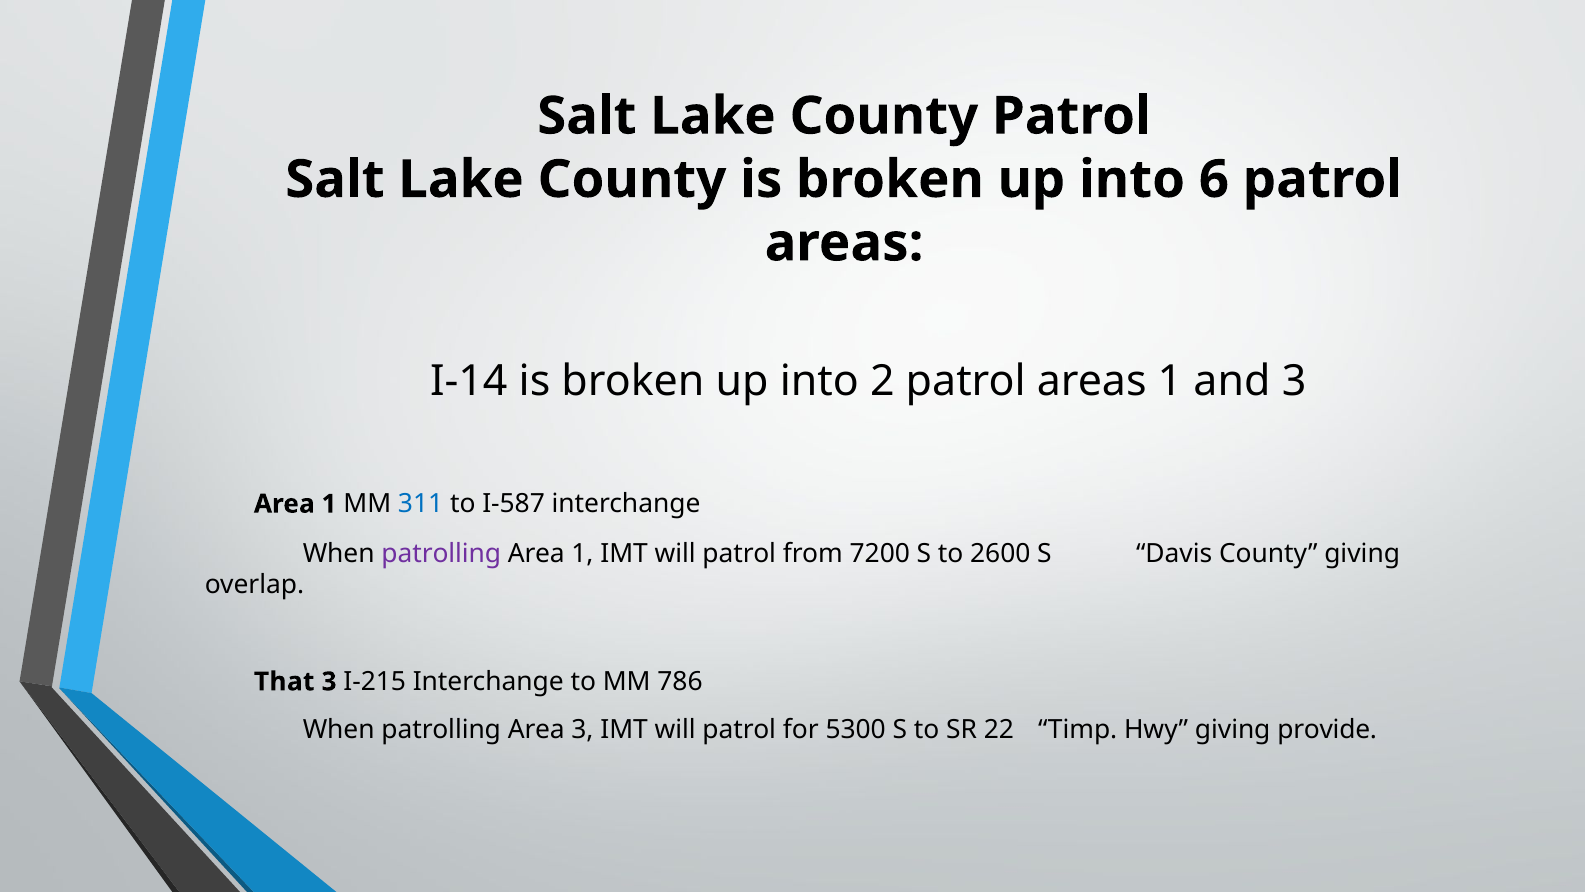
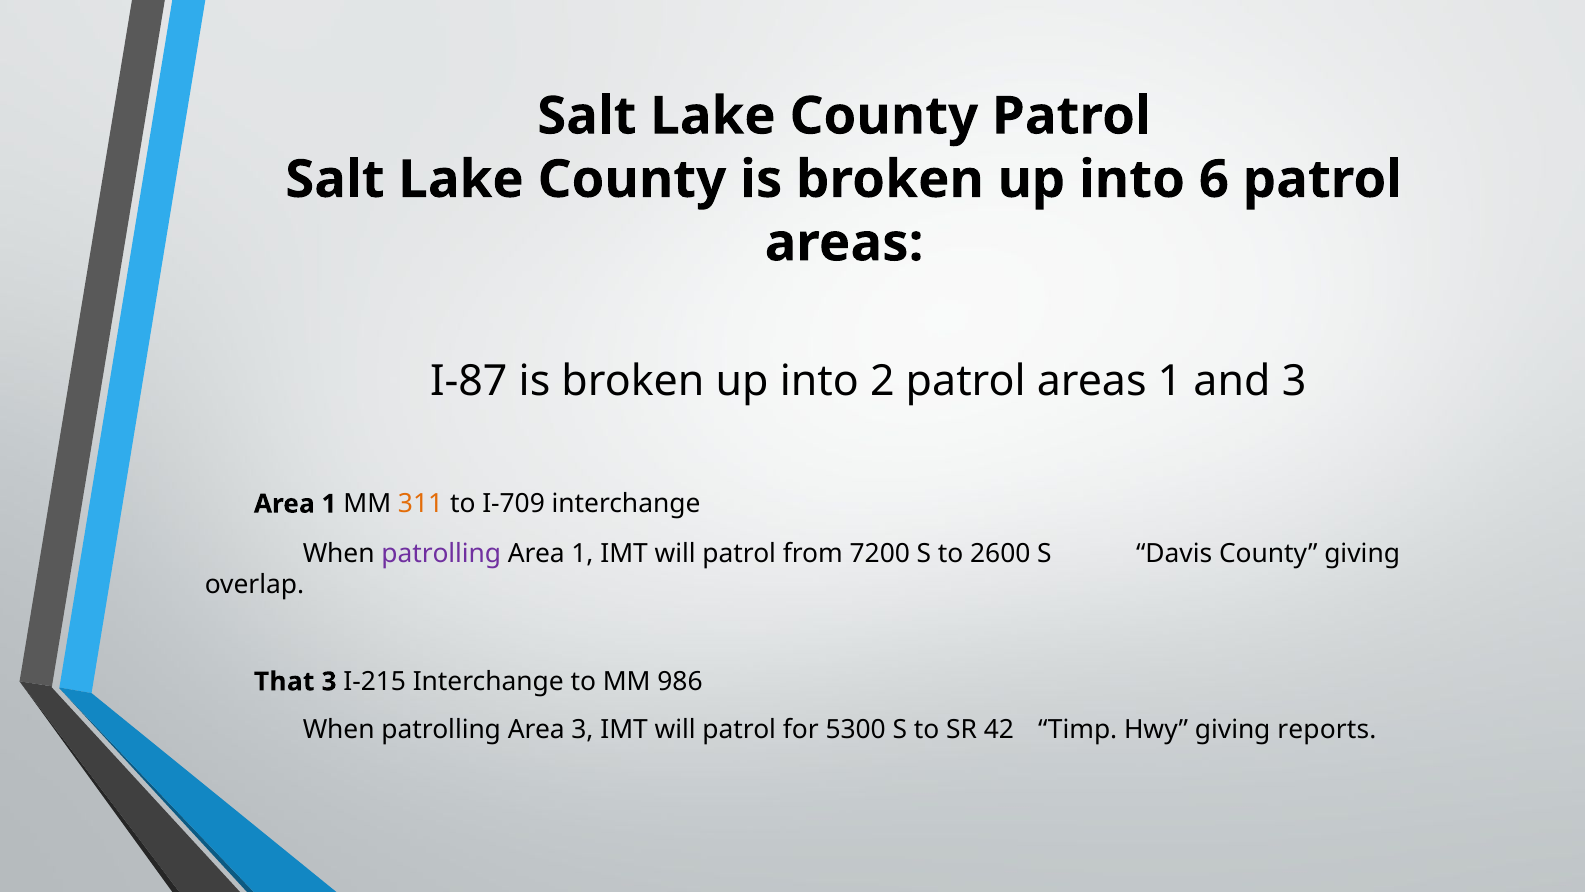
I-14: I-14 -> I-87 (469, 381)
311 colour: blue -> orange (421, 504)
I-587: I-587 -> I-709 (514, 504)
786: 786 -> 986 (680, 681)
22: 22 -> 42 (999, 730)
provide: provide -> reports (1327, 730)
